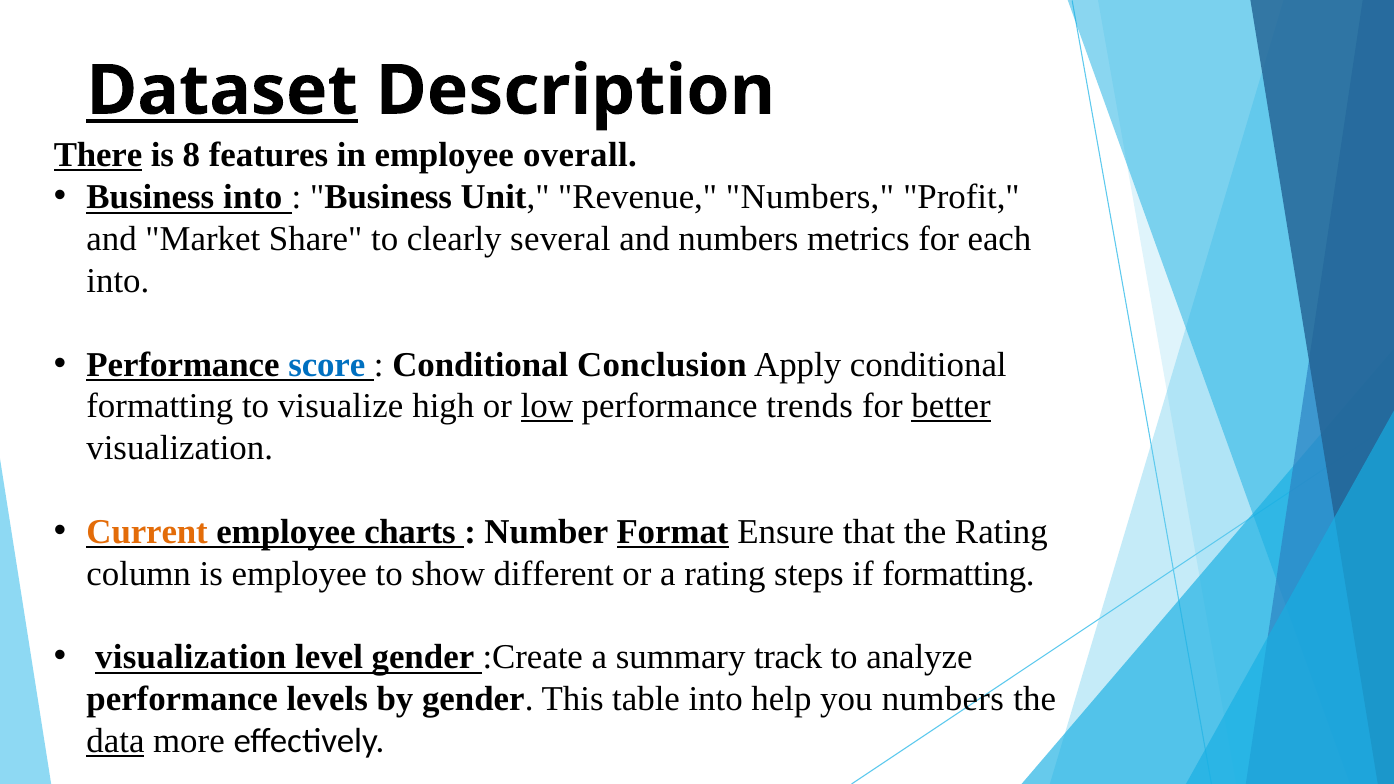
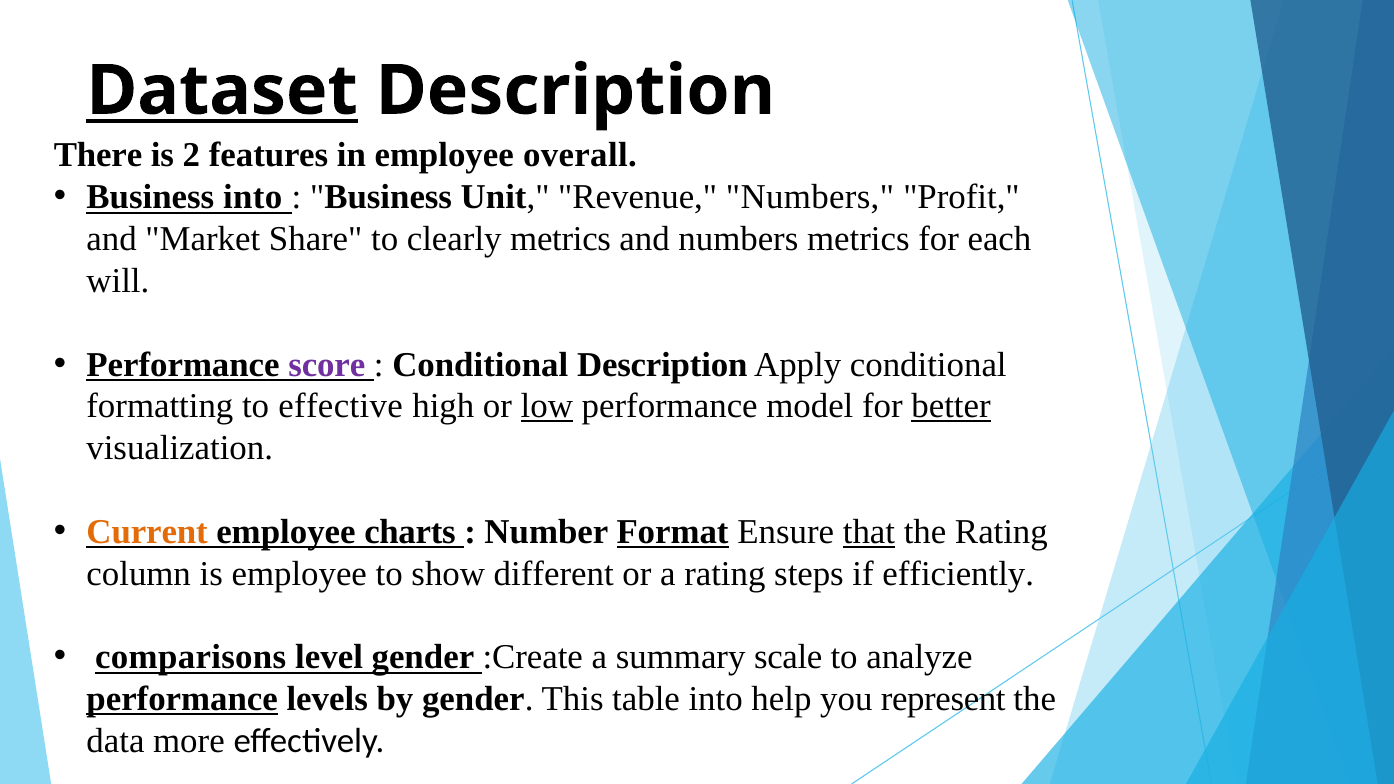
There underline: present -> none (98, 155)
8: 8 -> 2 (191, 155)
clearly several: several -> metrics (561, 239)
into: into -> will (118, 281)
score colour: blue -> purple (327, 365)
Conditional Conclusion: Conclusion -> Description (662, 365)
visualize: visualize -> effective (341, 406)
trends: trends -> model (810, 406)
that underline: none -> present (869, 532)
if formatting: formatting -> efficiently (958, 574)
visualization: visualization -> comparisons (191, 657)
track: track -> scale (788, 657)
performance underline: none -> present (182, 699)
you numbers: numbers -> represent (943, 699)
data underline: present -> none (115, 741)
